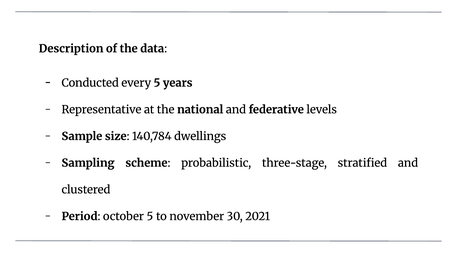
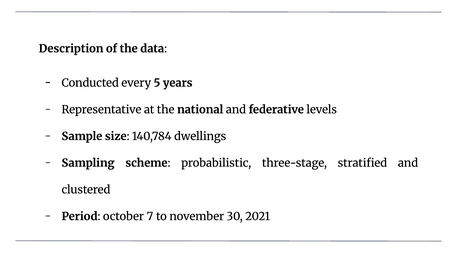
october 5: 5 -> 7 (150, 217)
